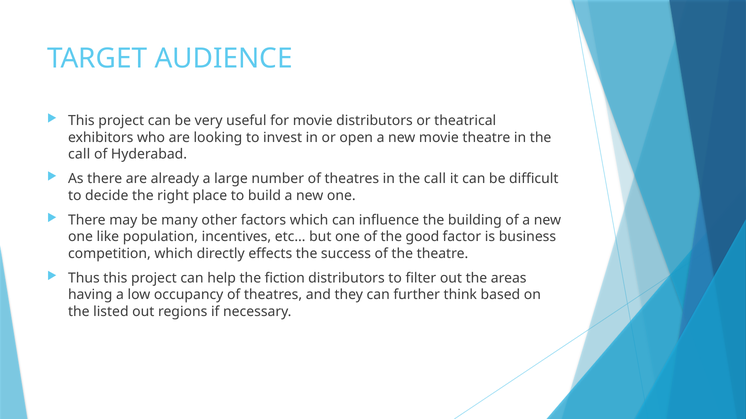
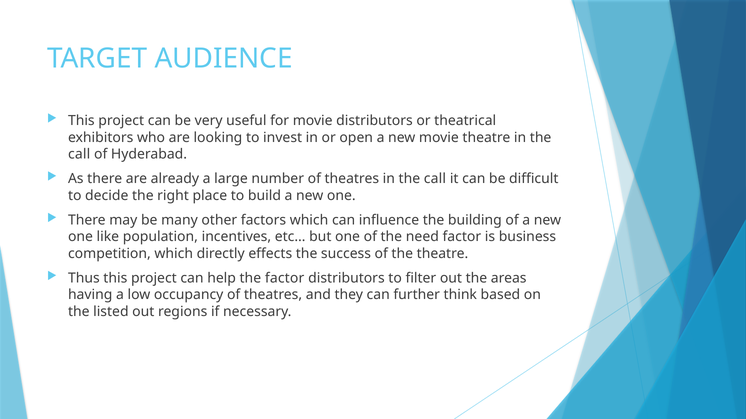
good: good -> need (422, 237)
the fiction: fiction -> factor (285, 278)
